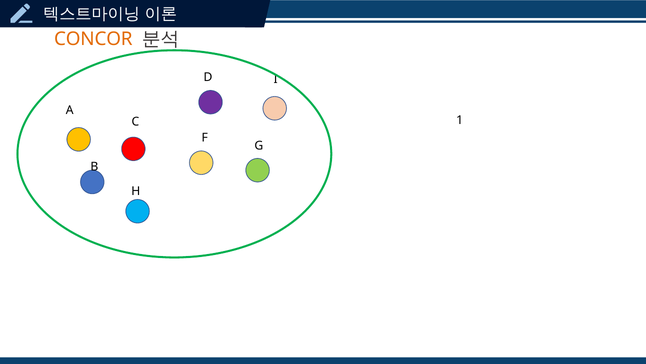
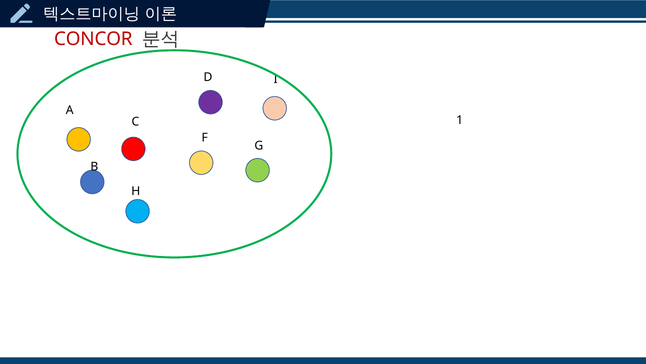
CONCOR colour: orange -> red (93, 39)
